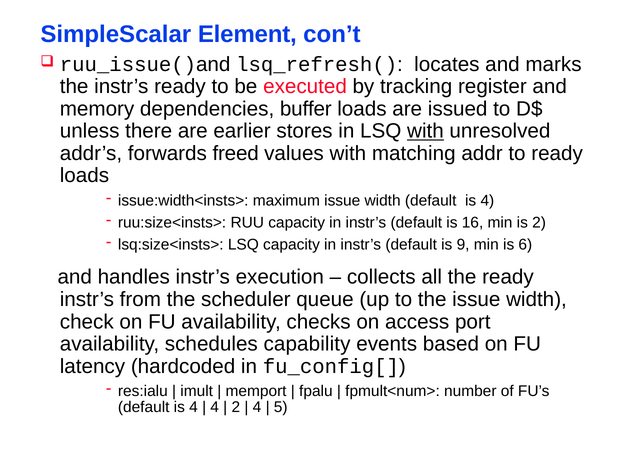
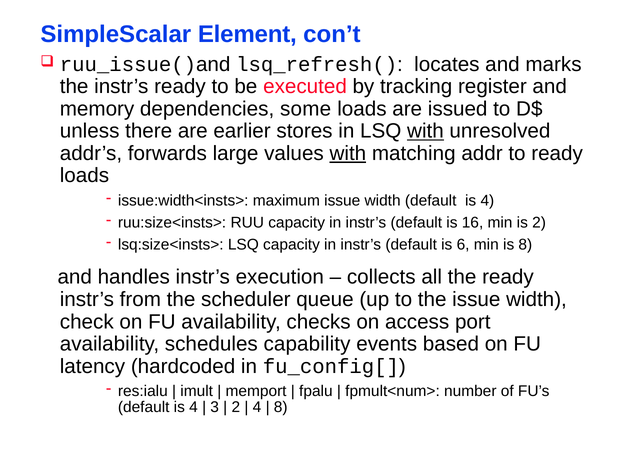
buffer: buffer -> some (306, 109)
freed: freed -> large (236, 153)
with underline: none -> present (348, 153)
9: 9 -> 6 (463, 245)
is 6: 6 -> 8 (525, 245)
4: 4 -> 3 (215, 407)
5: 5 -> 8 (281, 407)
